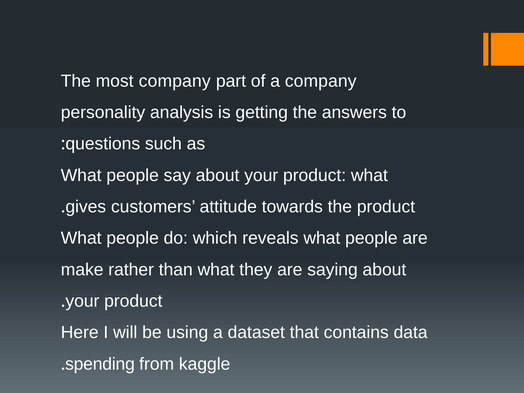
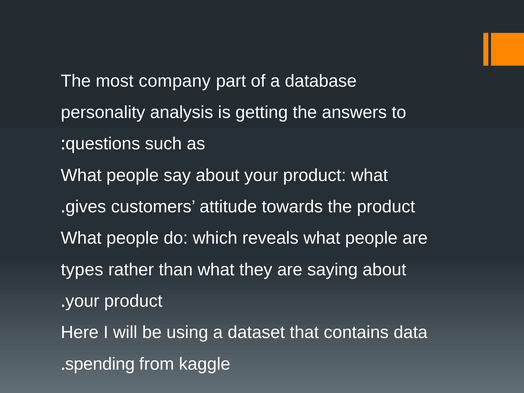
a company: company -> database (321, 81)
make: make -> types (82, 270)
